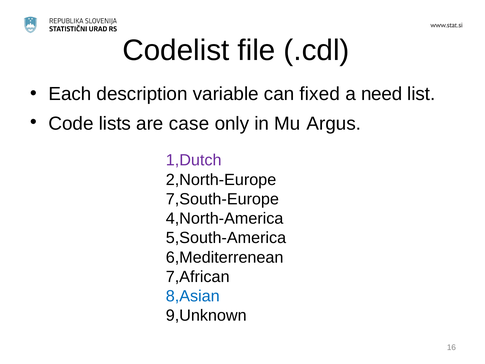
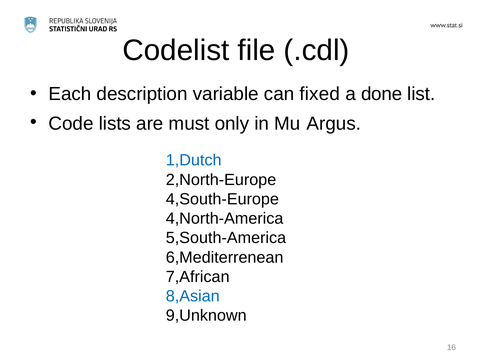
need: need -> done (382, 94)
case: case -> must (189, 123)
1,Dutch colour: purple -> blue (194, 160)
7,South-Europe: 7,South-Europe -> 4,South-Europe (222, 199)
